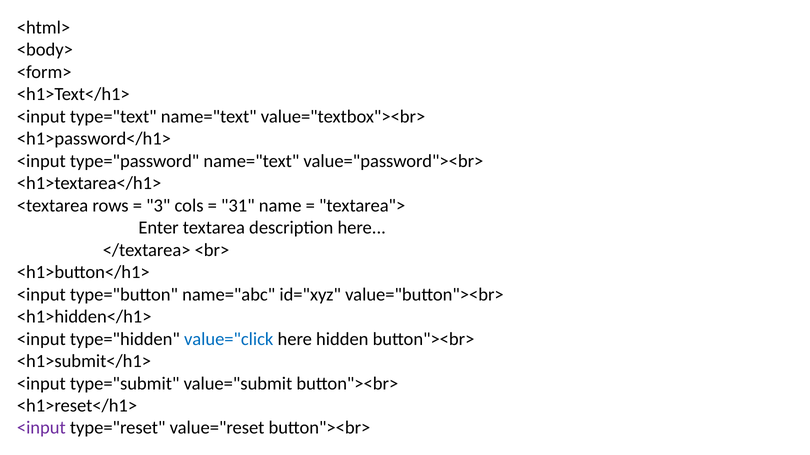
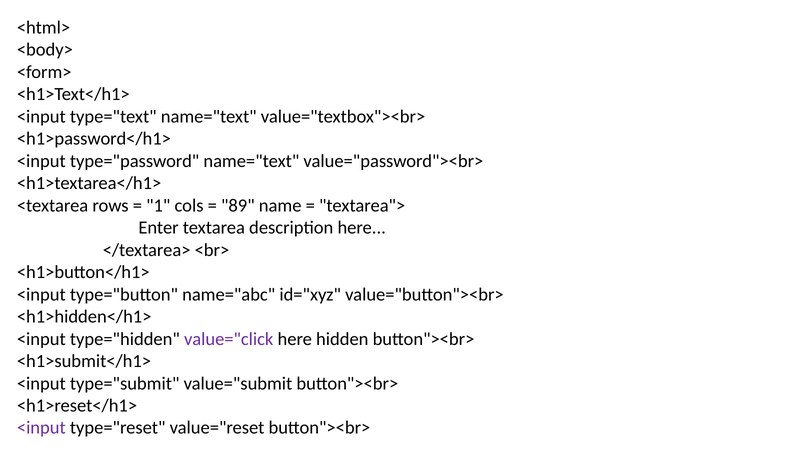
3: 3 -> 1 (158, 206)
31: 31 -> 89 (238, 206)
value="click colour: blue -> purple (229, 339)
